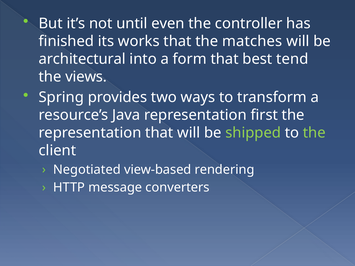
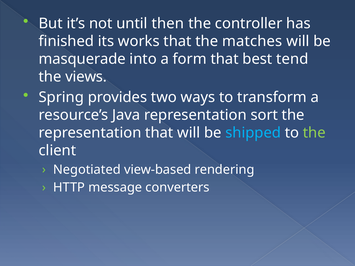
even: even -> then (168, 23)
architectural: architectural -> masquerade (82, 59)
first: first -> sort (264, 115)
shipped colour: light green -> light blue (253, 133)
